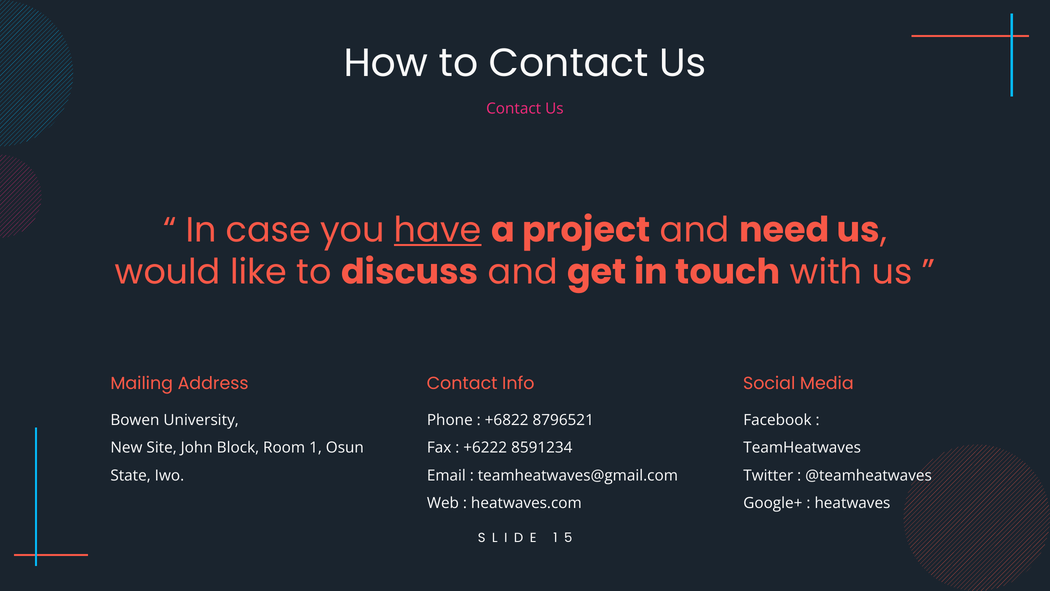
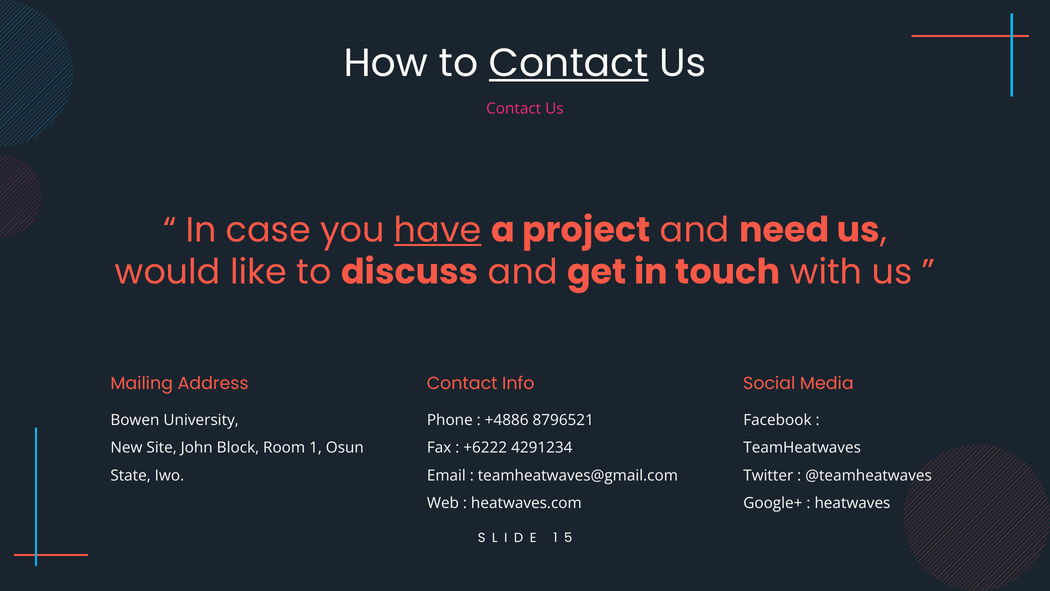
Contact underline: none -> present (569, 63)
+6822: +6822 -> +4886 (507, 420)
8591234: 8591234 -> 4291234 (542, 448)
